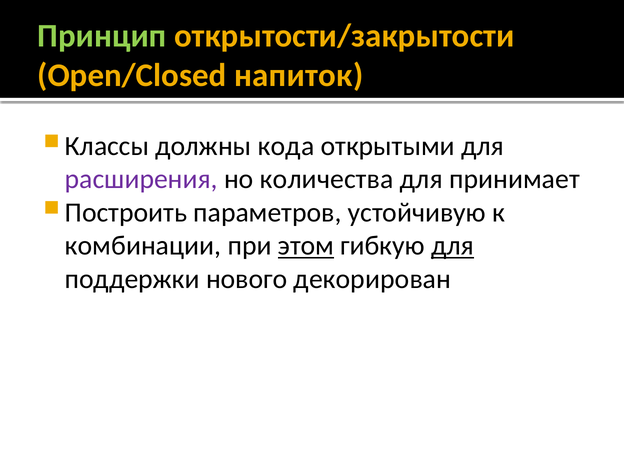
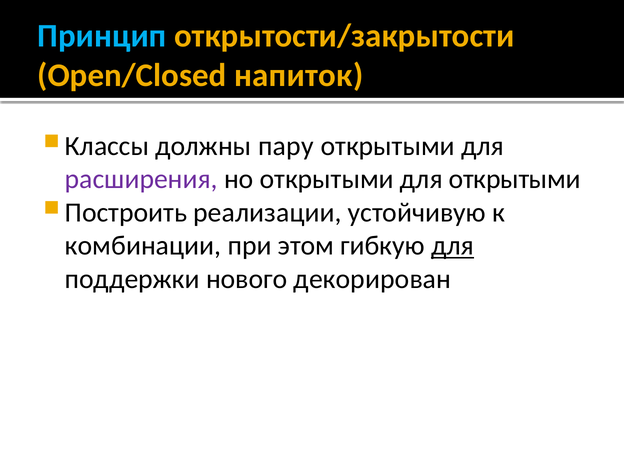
Принцип colour: light green -> light blue (102, 36)
кода: кода -> пару (286, 146)
но количества: количества -> открытыми (327, 179)
для принимает: принимает -> открытыми (515, 179)
параметров: параметров -> реализации (267, 213)
этом underline: present -> none (306, 246)
